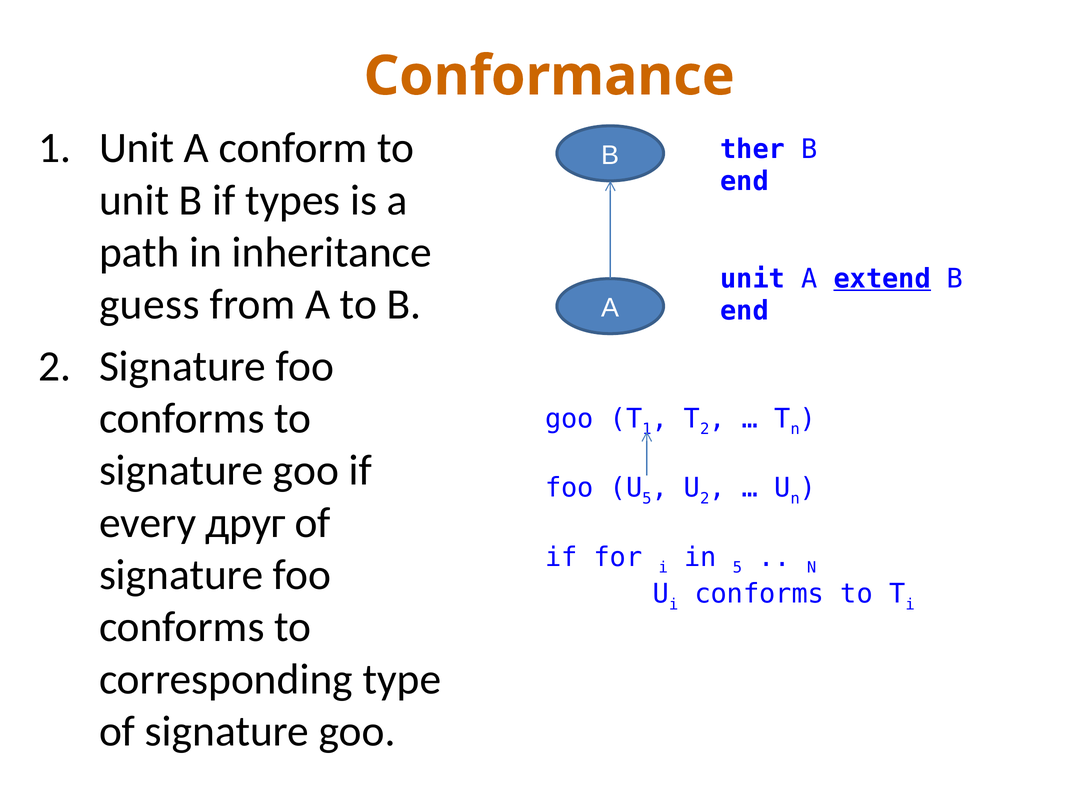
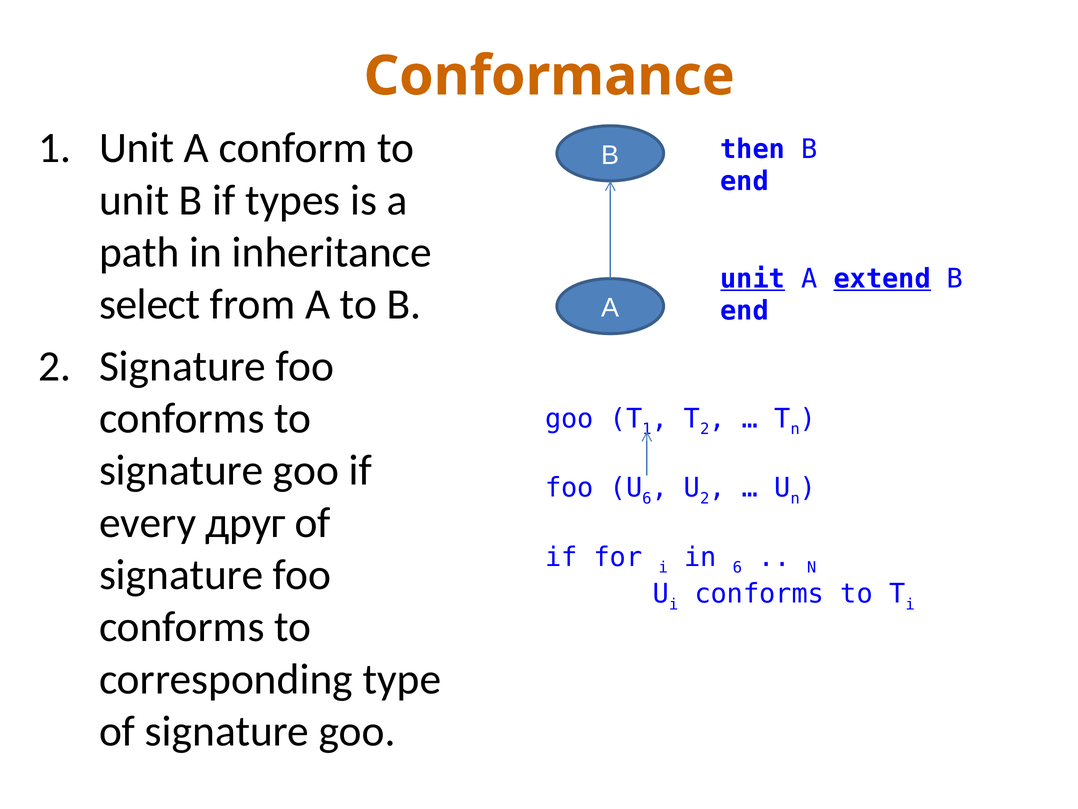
ther: ther -> then (753, 149)
unit underline: none -> present (753, 278)
guess: guess -> select (150, 304)
5: 5 -> 6 (647, 498)
in 5: 5 -> 6 (737, 567)
